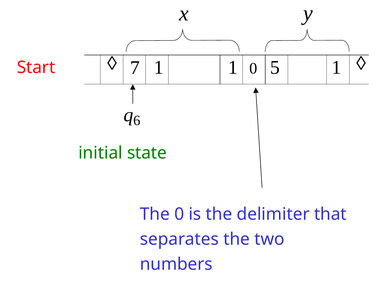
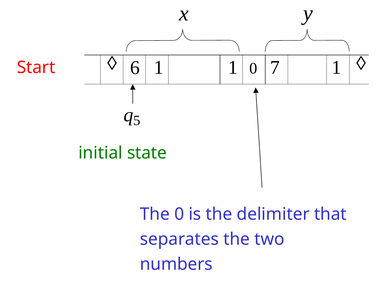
7: 7 -> 6 (135, 68)
5: 5 -> 7 (275, 67)
6: 6 -> 5 (137, 121)
